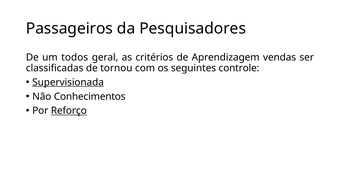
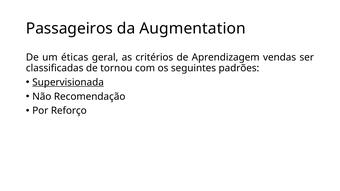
Pesquisadores: Pesquisadores -> Augmentation (193, 29)
todos: todos -> éticas (75, 57)
controle: controle -> padrões (239, 68)
Conhecimentos: Conhecimentos -> Recomendação (90, 97)
Reforço underline: present -> none (69, 111)
